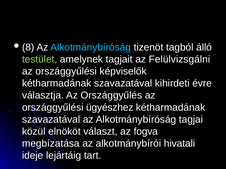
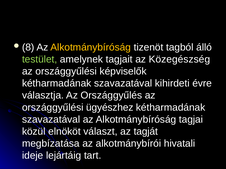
Alkotmánybíróság colour: light blue -> yellow (91, 47)
Felülvizsgálni: Felülvizsgálni -> Közegészség (179, 59)
fogva: fogva -> tagját (146, 132)
